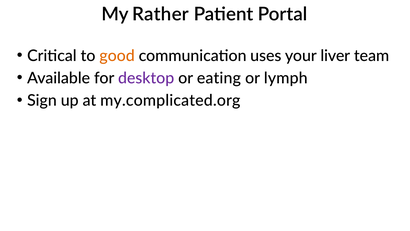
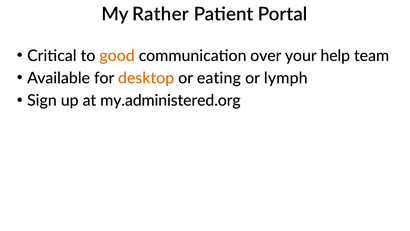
uses: uses -> over (266, 56)
liver: liver -> help (335, 56)
desktop colour: purple -> orange (146, 78)
my.complicated.org: my.complicated.org -> my.administered.org (170, 100)
